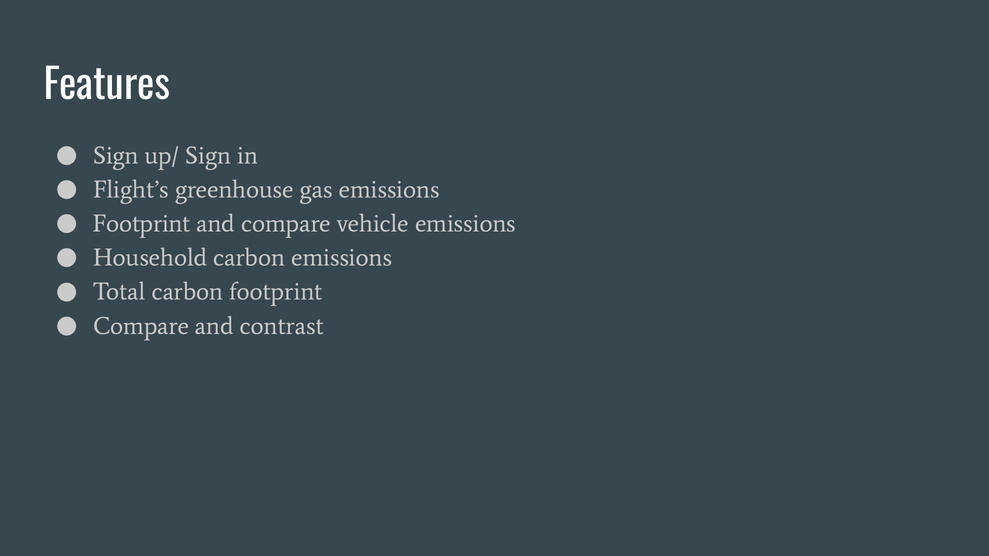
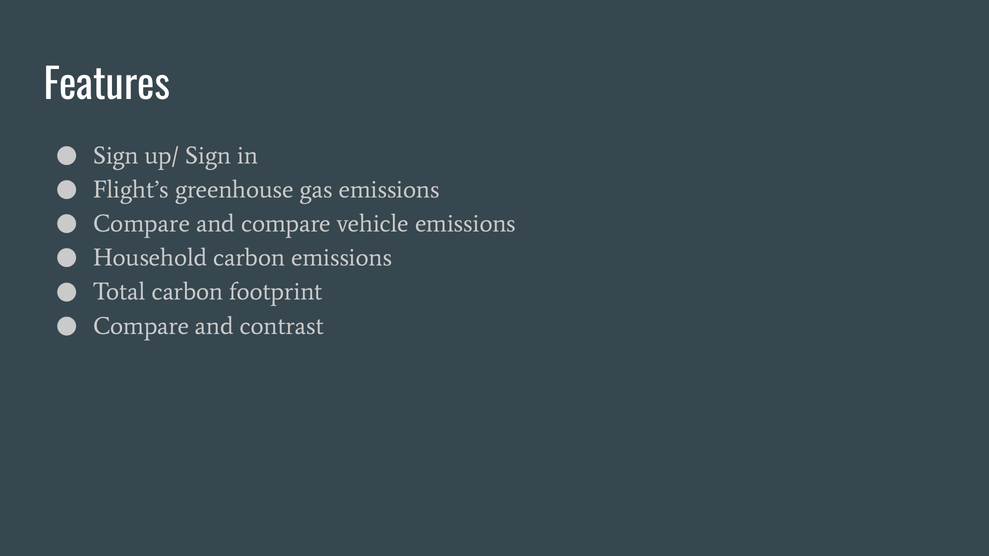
Footprint: Footprint -> Compare (142, 224)
